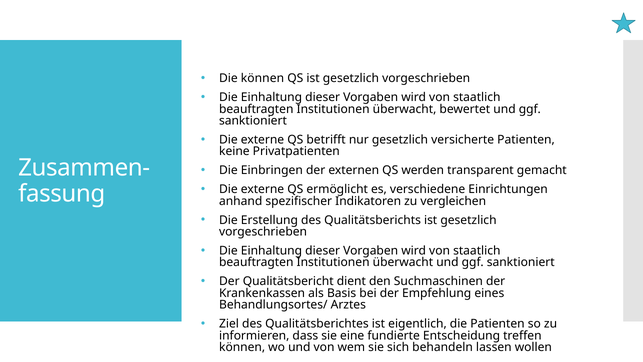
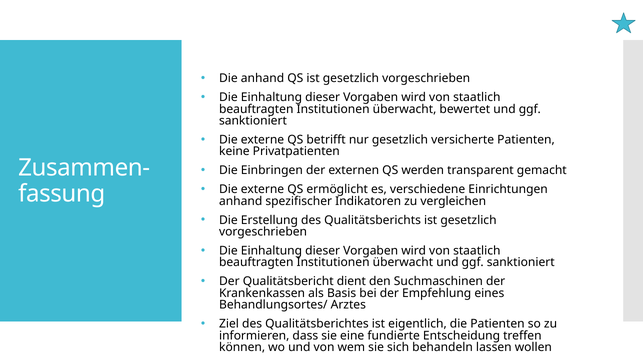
Die können: können -> anhand (263, 78)
